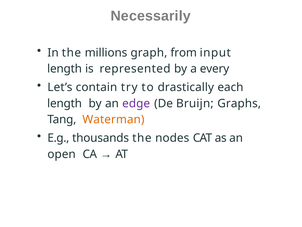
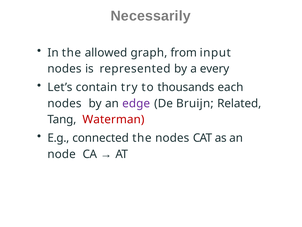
millions: millions -> allowed (106, 53)
length: length -> nodes (64, 69)
drastically: drastically -> thousands (186, 87)
length: length -> nodes (64, 103)
Graphs: Graphs -> Related (239, 103)
Waterman colour: orange -> red (113, 119)
thousands: thousands -> connected (101, 138)
open: open -> node (62, 154)
